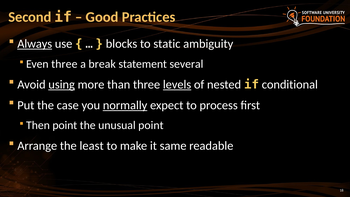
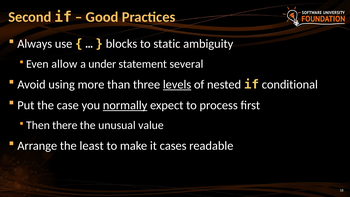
Always underline: present -> none (35, 44)
Even three: three -> allow (64, 64)
break: break -> under (102, 64)
using underline: present -> none (62, 84)
Then point: point -> there (65, 125)
unusual point: point -> value (151, 125)
same: same -> cases (173, 146)
